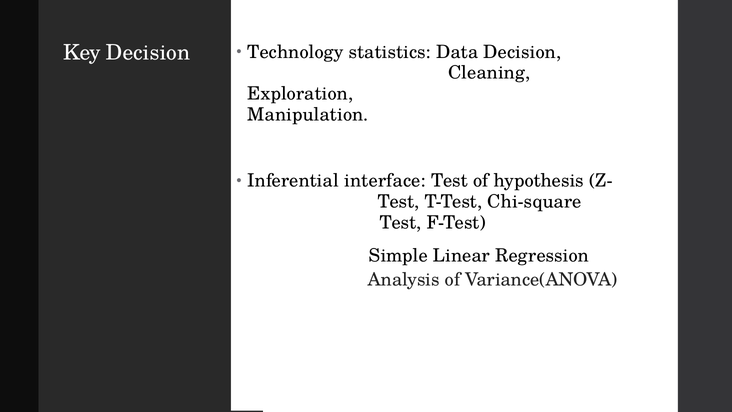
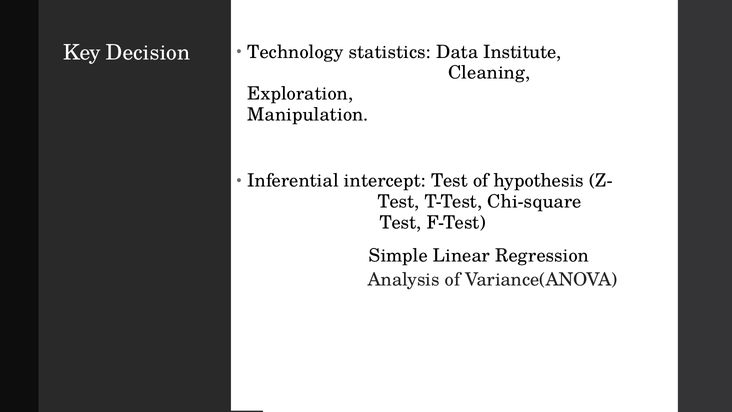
Data Decision: Decision -> Institute (522, 52)
interface: interface -> intercept (385, 181)
